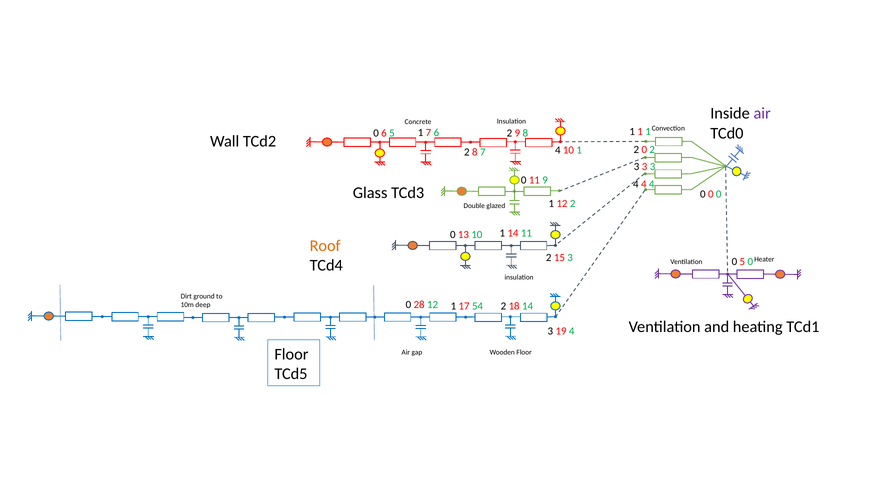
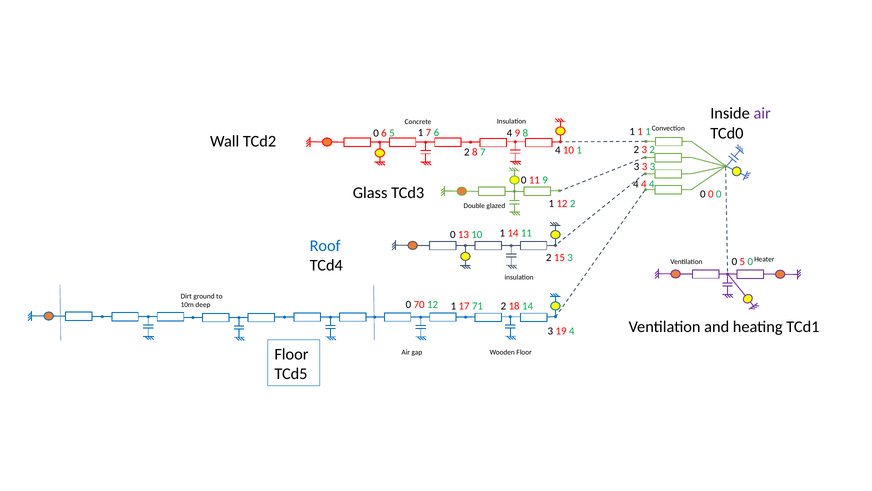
6 2: 2 -> 4 (509, 133)
0: 0 -> 3 (644, 149)
Roof colour: orange -> blue (325, 246)
28: 28 -> 70 (419, 304)
54: 54 -> 71 (478, 306)
